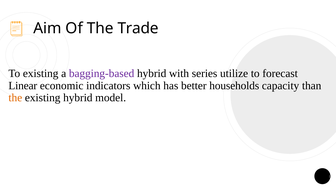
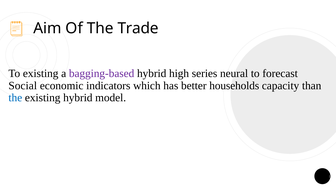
with: with -> high (179, 73)
utilize: utilize -> neural (234, 73)
Linear: Linear -> Social (23, 86)
the colour: orange -> blue (15, 98)
